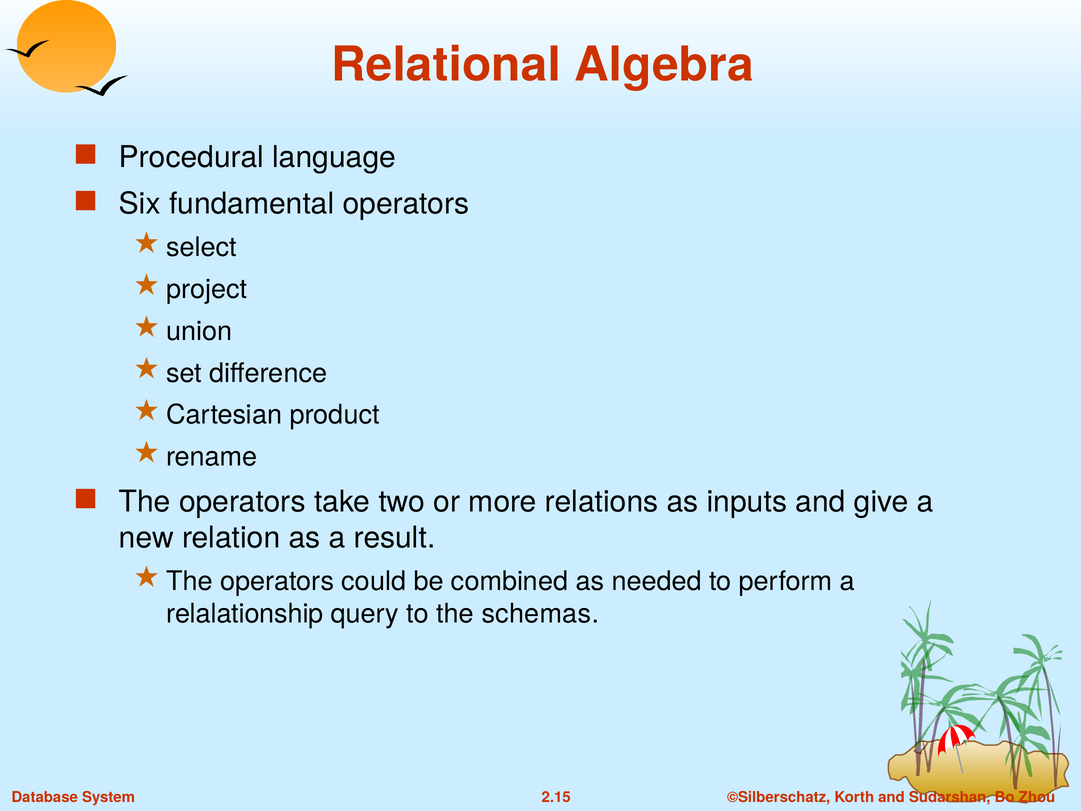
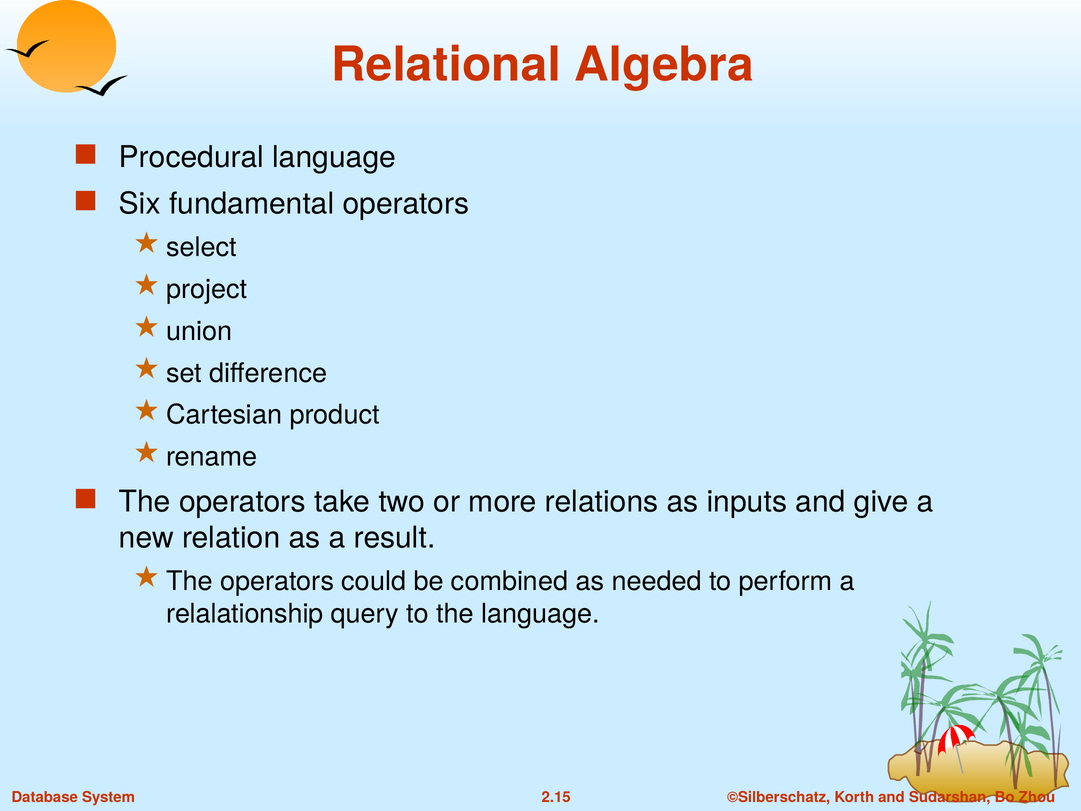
the schemas: schemas -> language (540, 614)
